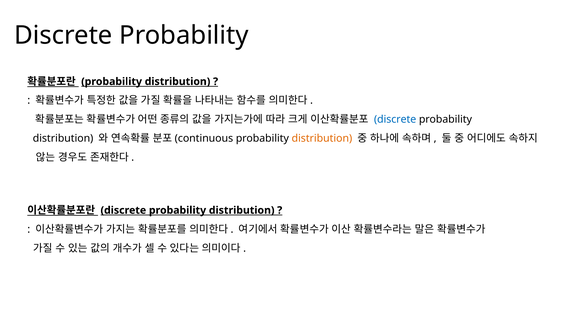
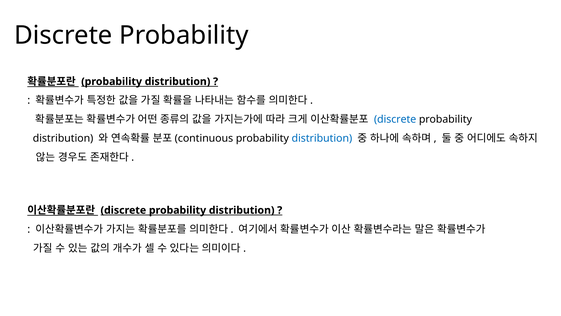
distribution colour: orange -> blue (322, 138)
